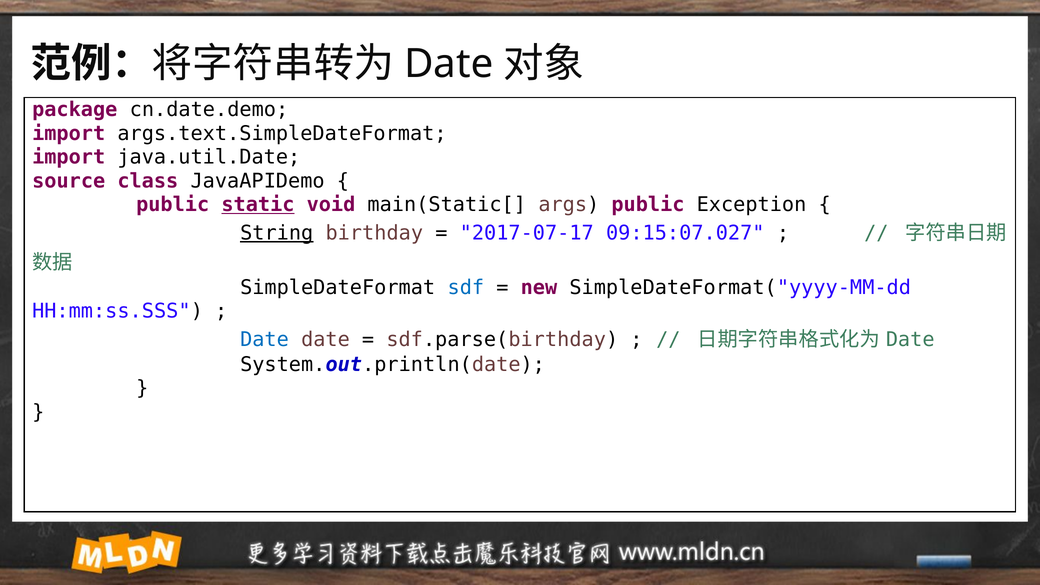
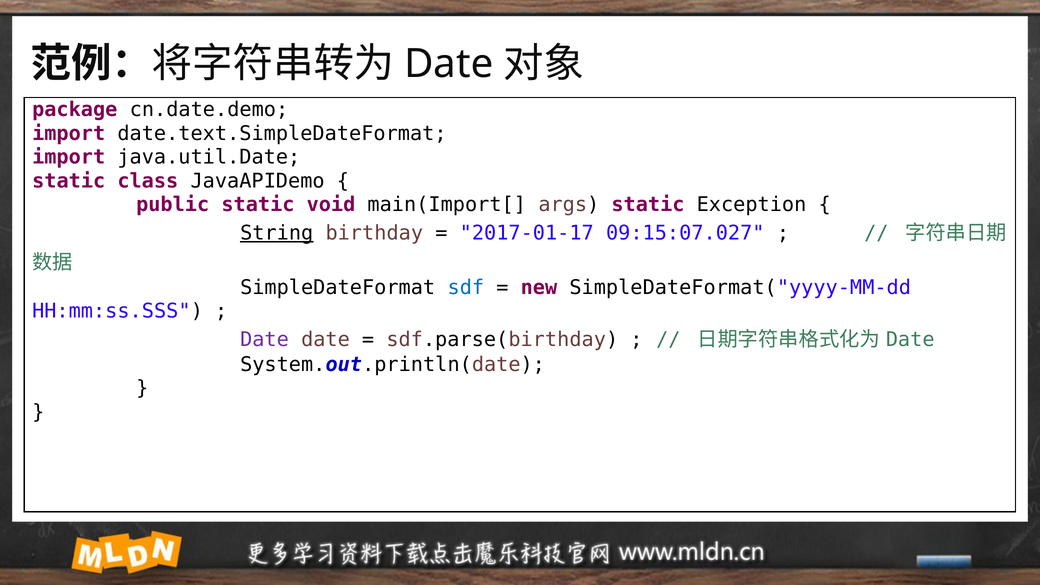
args.text.SimpleDateFormat: args.text.SimpleDateFormat -> date.text.SimpleDateFormat (282, 133)
source: source -> static (69, 181)
static underline: present -> none (258, 205)
main(Static[: main(Static[ -> main(Import[ (447, 205)
args public: public -> static (648, 205)
2017-07-17: 2017-07-17 -> 2017-01-17 (527, 233)
Date colour: blue -> purple (264, 340)
